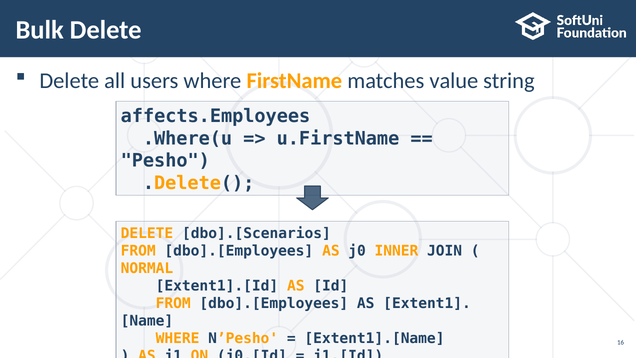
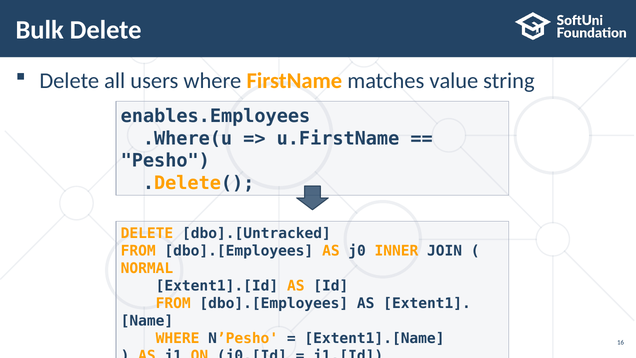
affects.Employees: affects.Employees -> enables.Employees (215, 116)
dbo].[Scenarios: dbo].[Scenarios -> dbo].[Untracked (256, 233)
